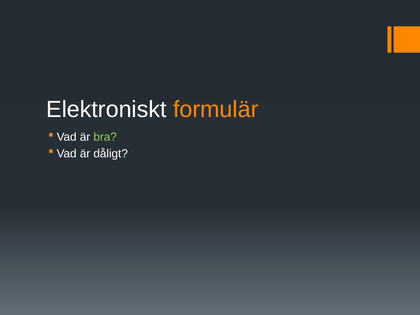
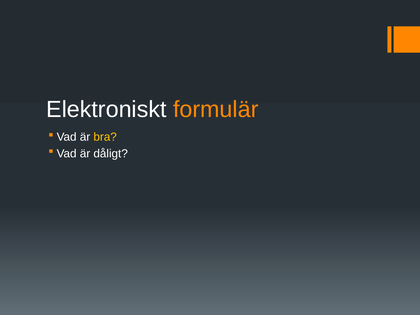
bra colour: light green -> yellow (105, 137)
